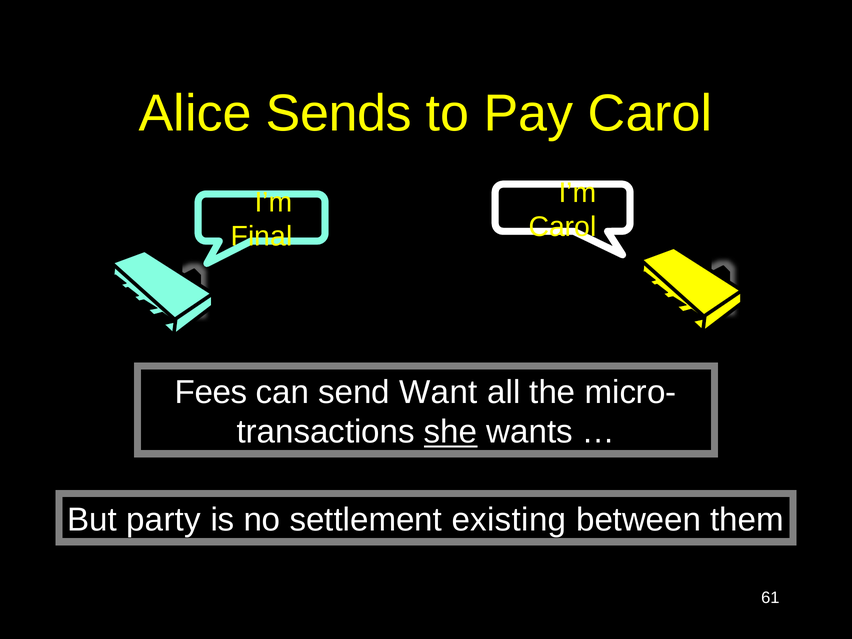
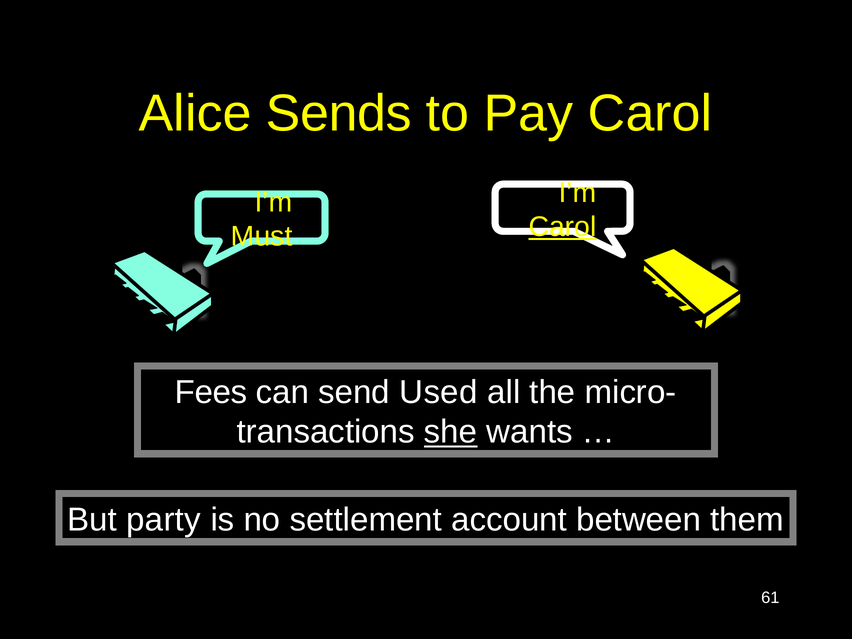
Carol underline: none -> present (563, 227)
Final: Final -> Must (262, 237)
Want: Want -> Used (438, 392)
existing: existing -> account (509, 520)
